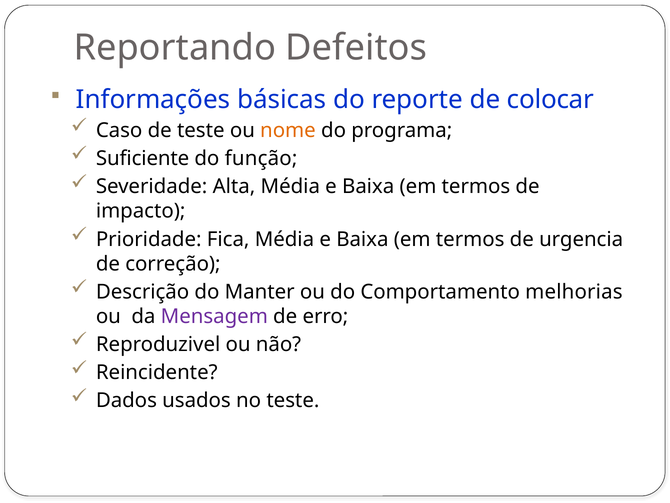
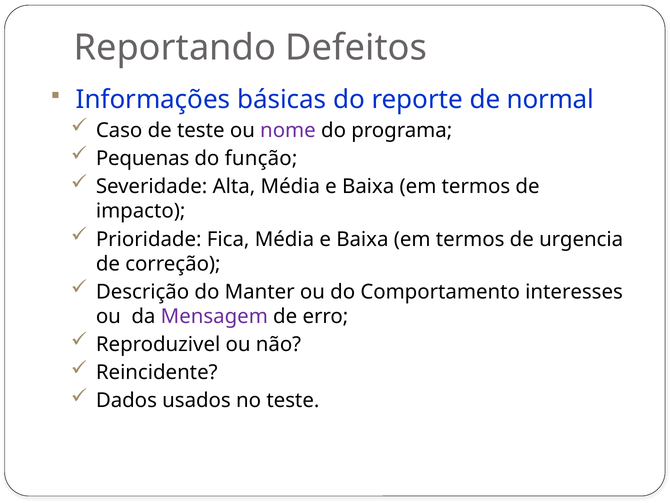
colocar: colocar -> normal (550, 99)
nome colour: orange -> purple (288, 130)
Suficiente: Suficiente -> Pequenas (143, 158)
melhorias: melhorias -> interesses (574, 292)
